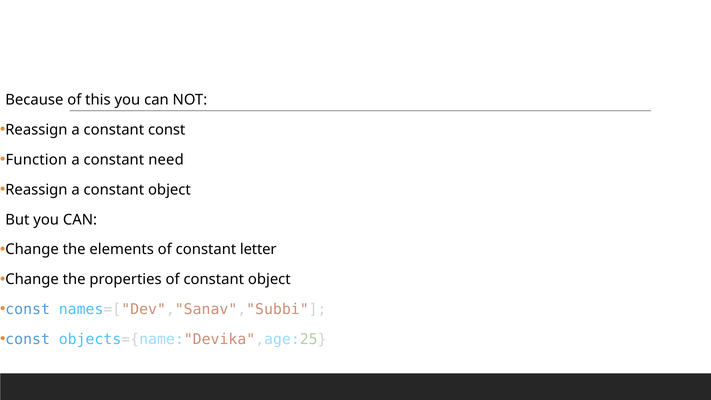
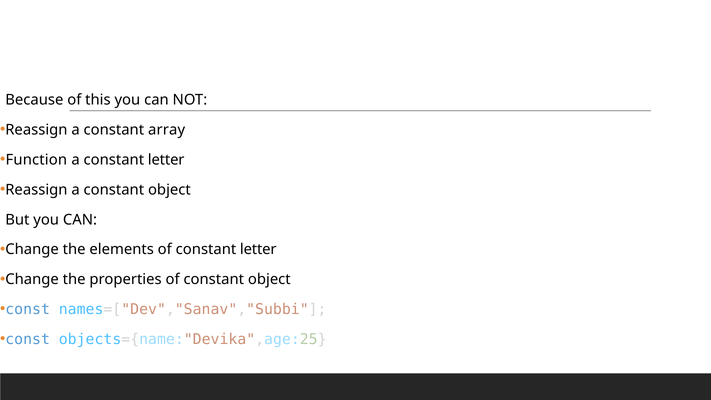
constant const: const -> array (167, 130)
a constant need: need -> letter (166, 160)
